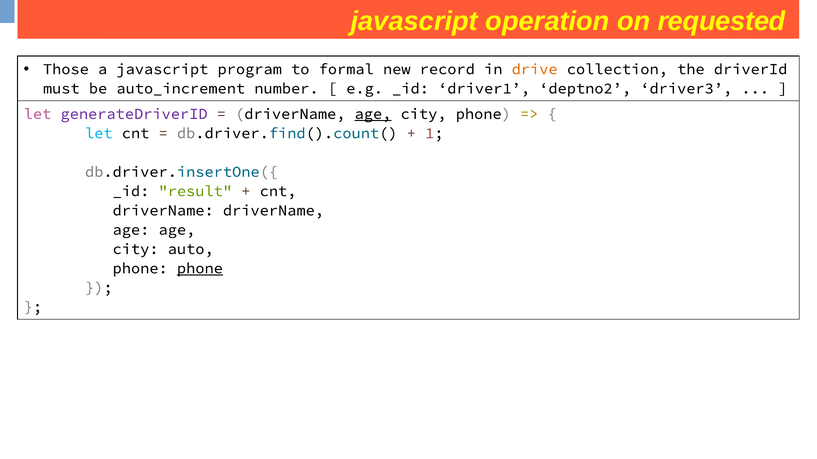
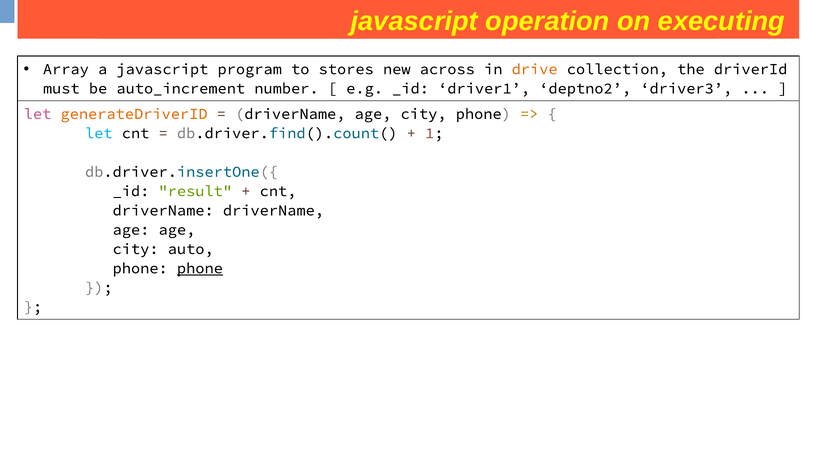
requested: requested -> executing (721, 21)
Those: Those -> Array (66, 69)
formal: formal -> stores (346, 69)
record: record -> across (447, 69)
generateDriverID colour: purple -> orange (134, 114)
age underline: present -> none (373, 114)
